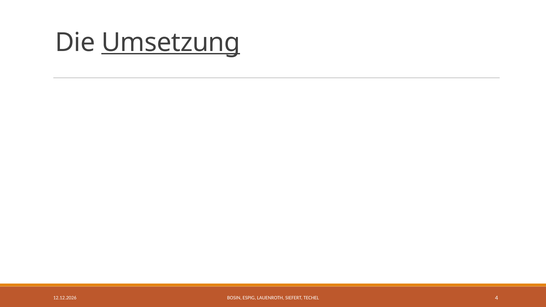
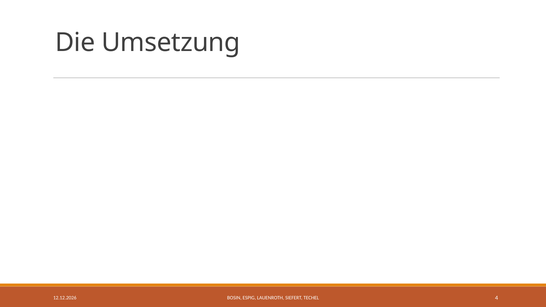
Umsetzung underline: present -> none (171, 42)
